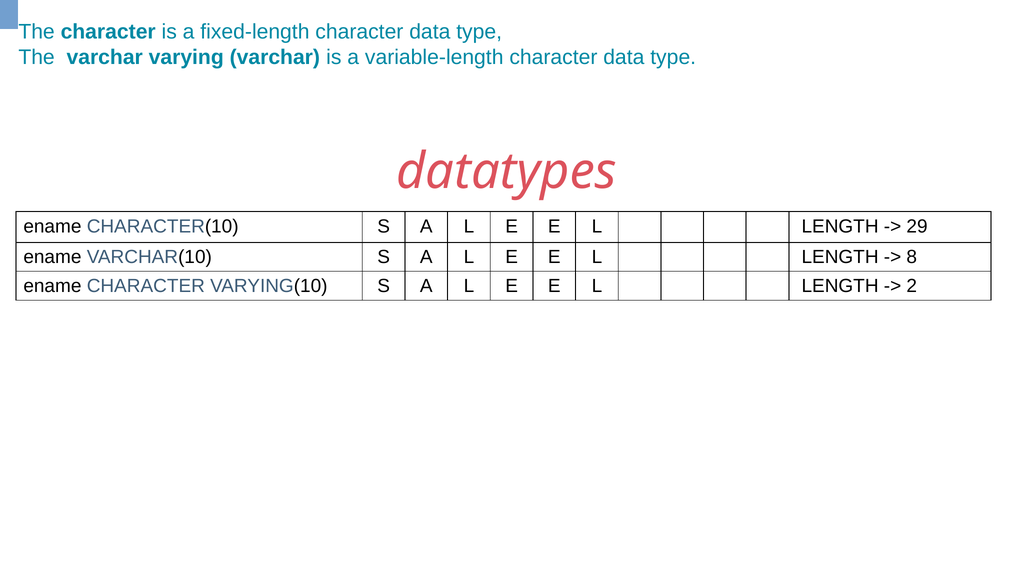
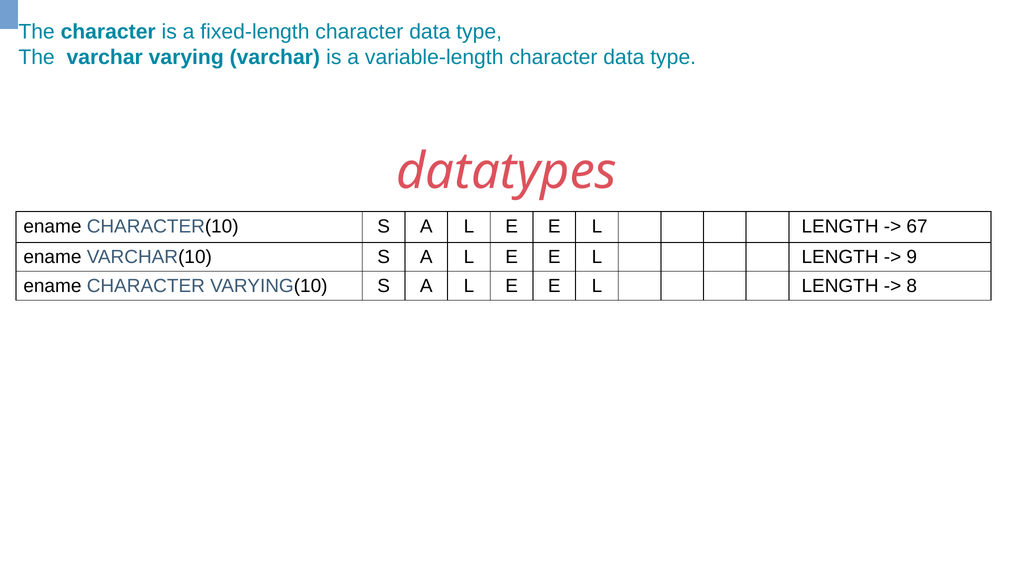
29: 29 -> 67 (917, 226)
8: 8 -> 9 (912, 257)
2: 2 -> 8 (912, 286)
